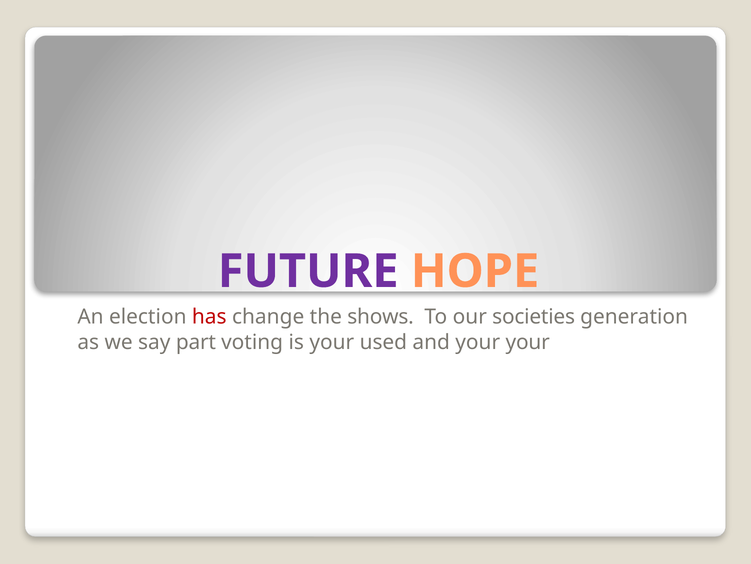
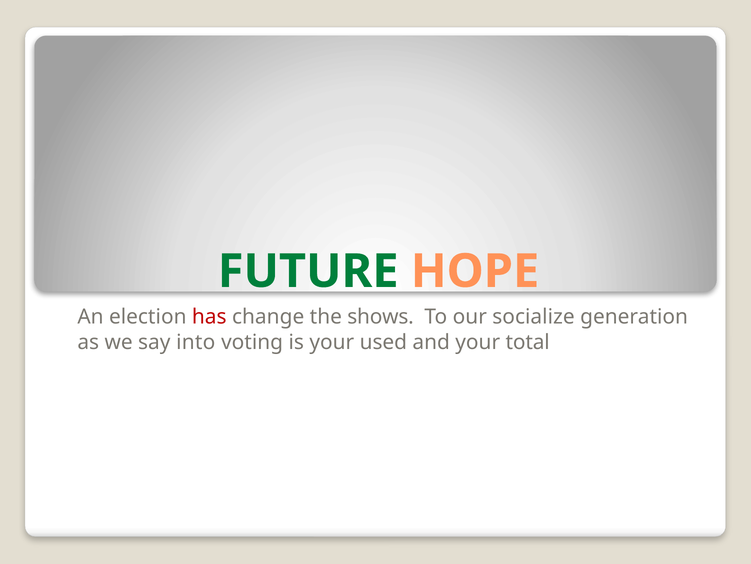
FUTURE colour: purple -> green (308, 271)
societies: societies -> socialize (534, 317)
part: part -> into (196, 342)
your your: your -> total (528, 342)
